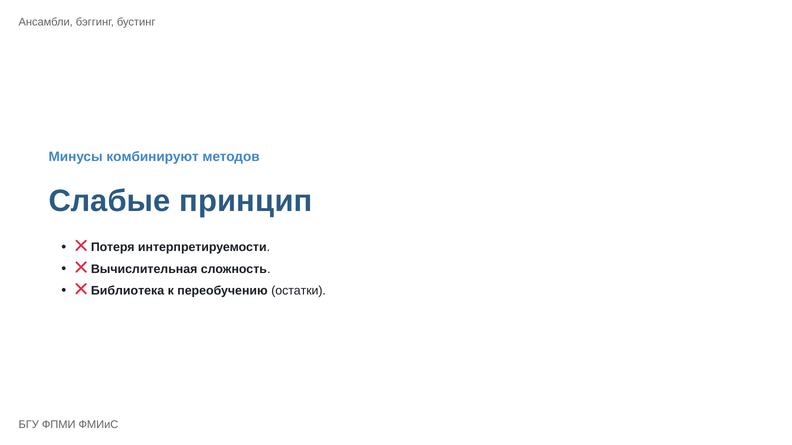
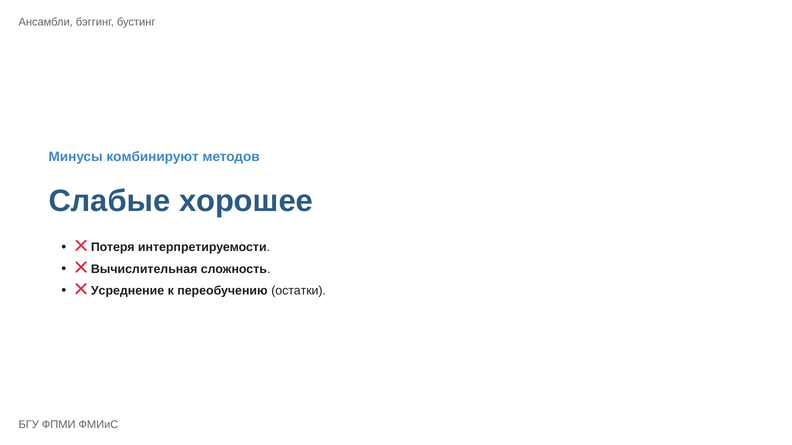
принцип: принцип -> хорошее (246, 201)
Библиотека: Библиотека -> Усреднение (128, 291)
